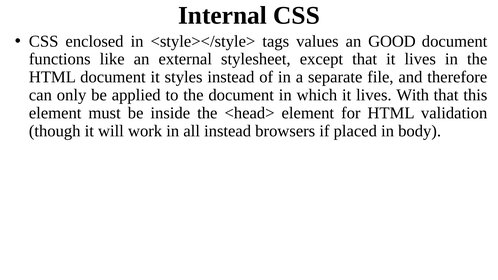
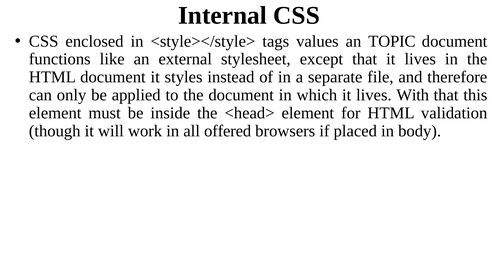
GOOD: GOOD -> TOPIC (392, 41)
all instead: instead -> offered (228, 131)
